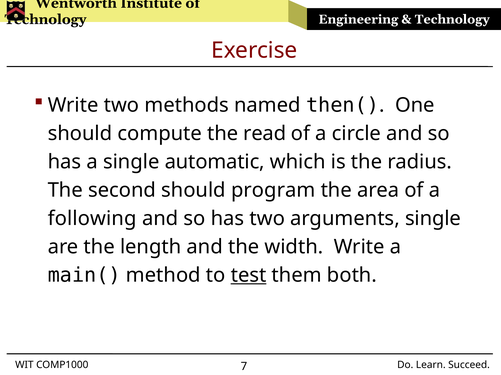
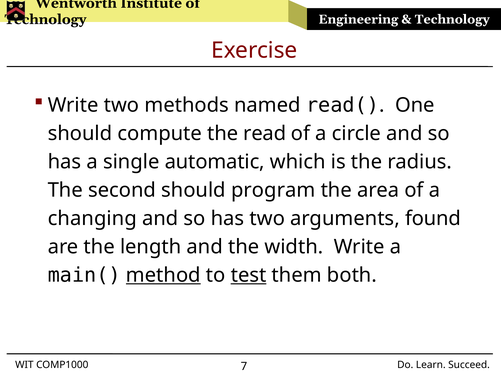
then(: then( -> read( (343, 106)
following: following -> changing (92, 219)
arguments single: single -> found (433, 219)
method underline: none -> present (163, 276)
